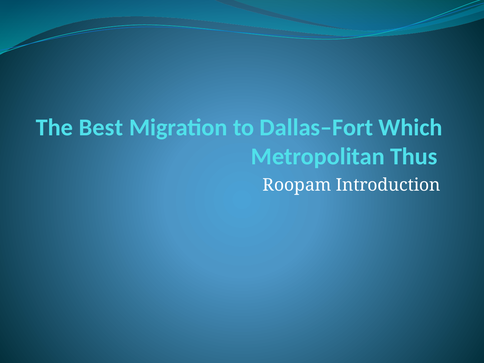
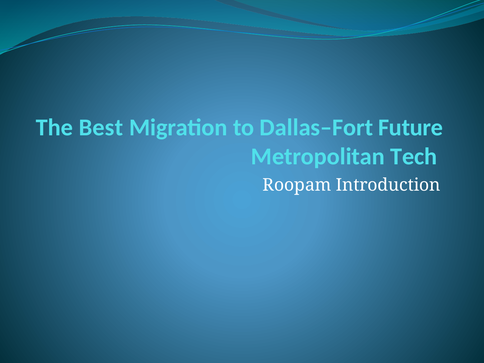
Which: Which -> Future (411, 128)
Thus: Thus -> Tech (414, 157)
